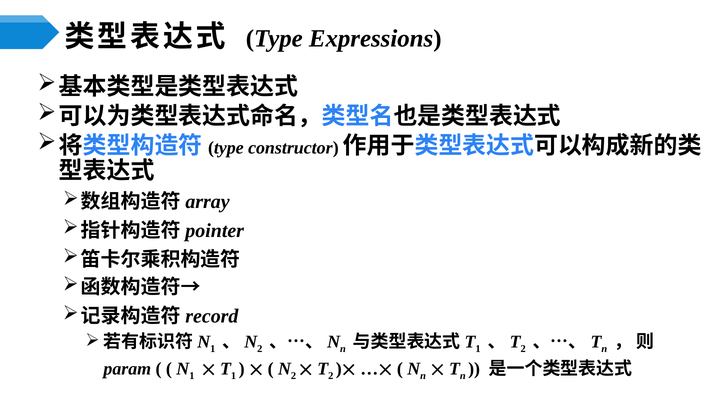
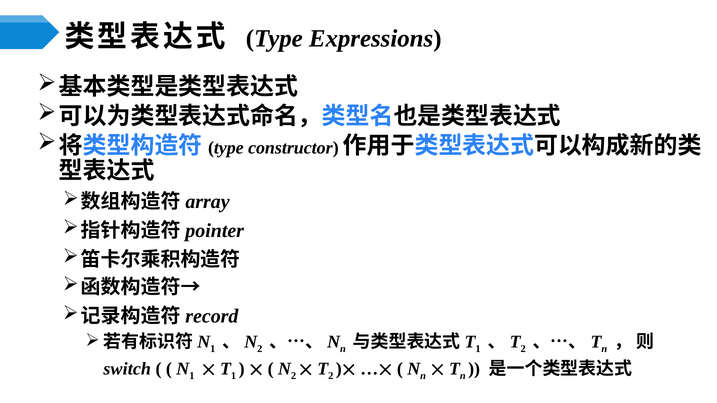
param: param -> switch (127, 369)
